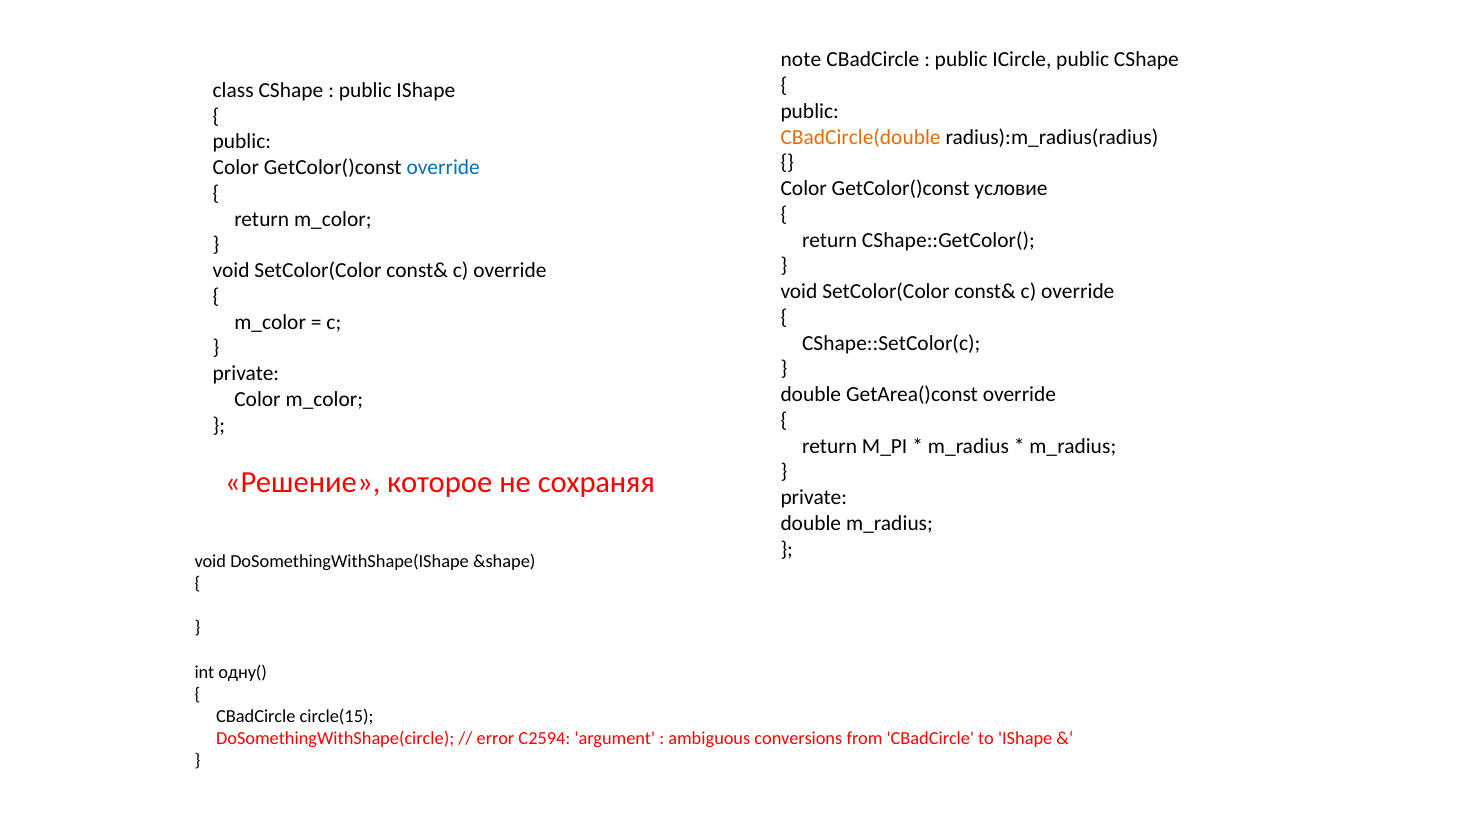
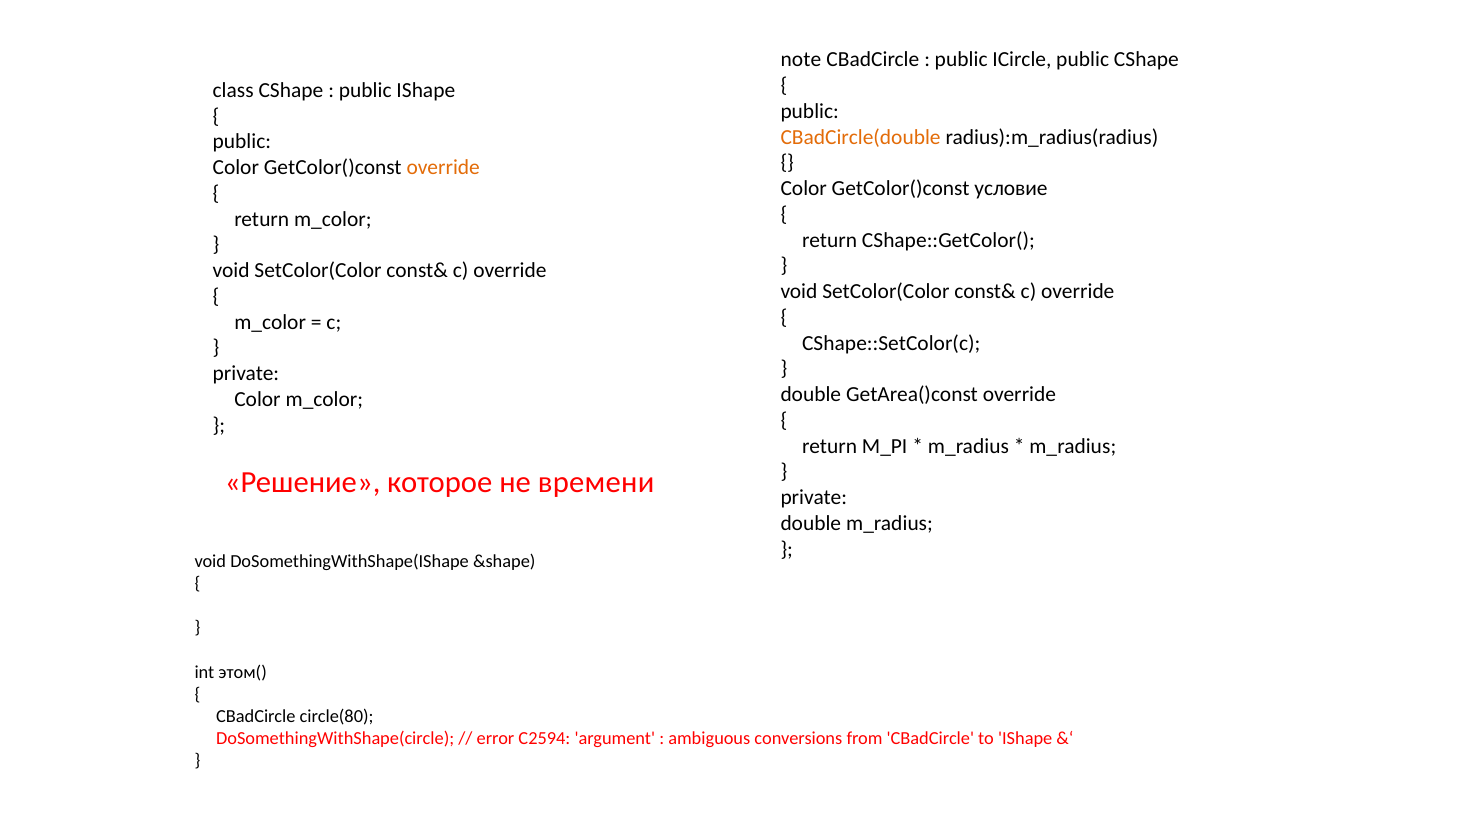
override colour: blue -> orange (443, 167)
сохраняя: сохраняя -> времени (596, 483)
одну(: одну( -> этом( (243, 672)
circle(15: circle(15 -> circle(80 (337, 716)
